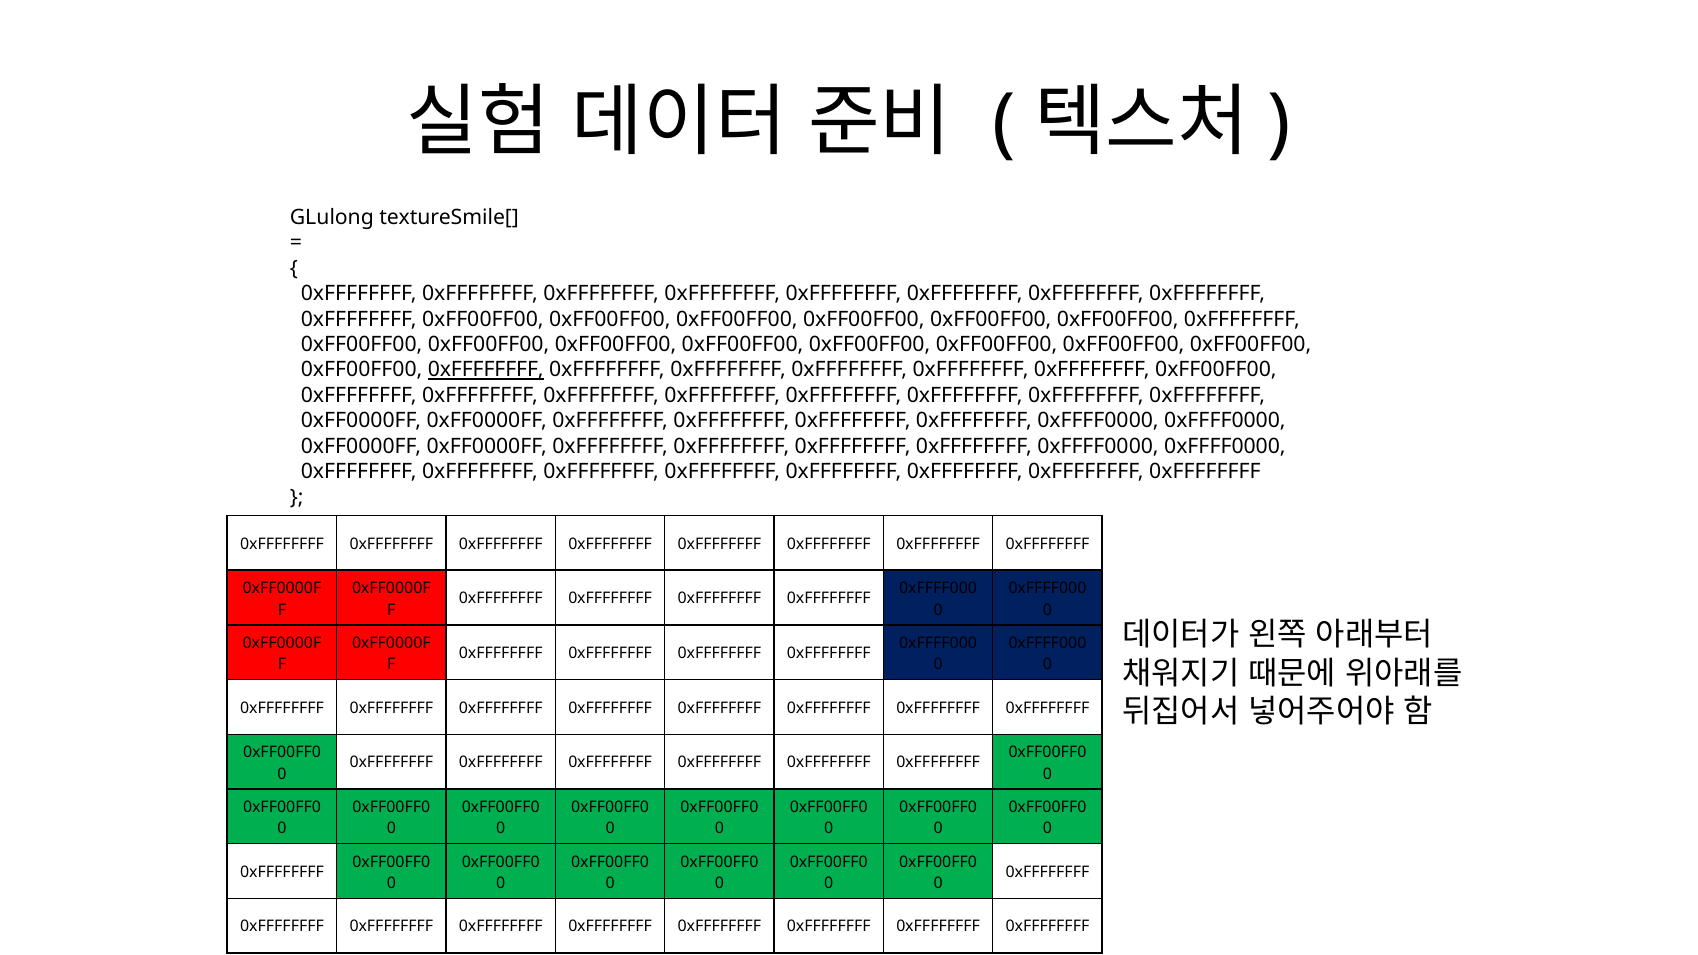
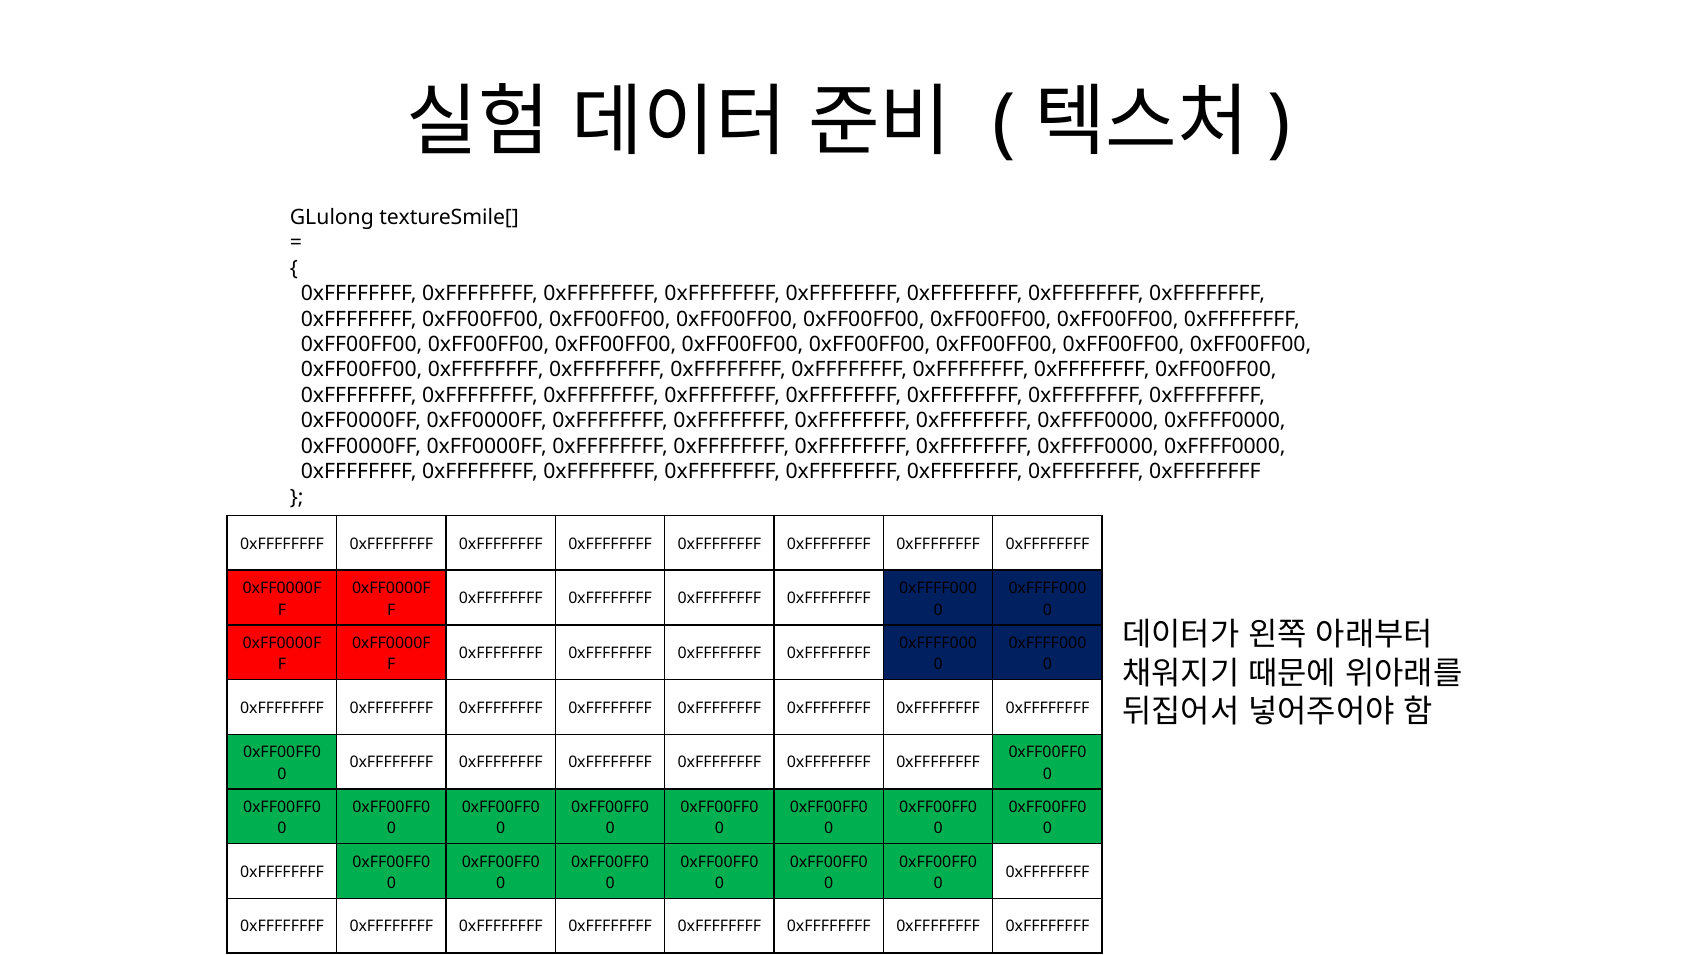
0xFFFFFFFF underline: present -> none (486, 370)
